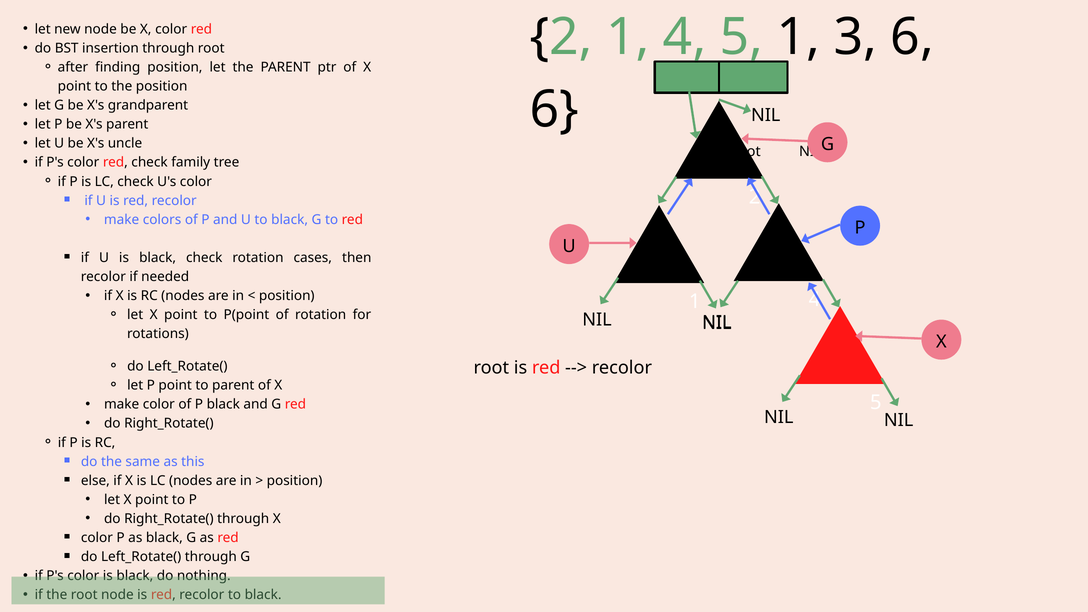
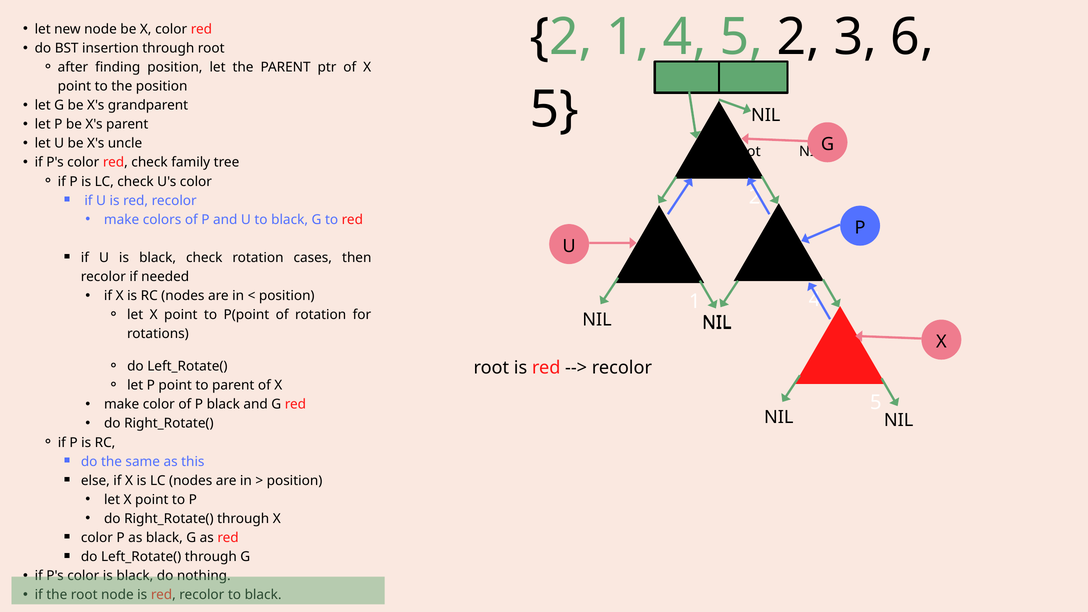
5 1: 1 -> 2 (798, 37)
6: 6 -> 5 (554, 110)
